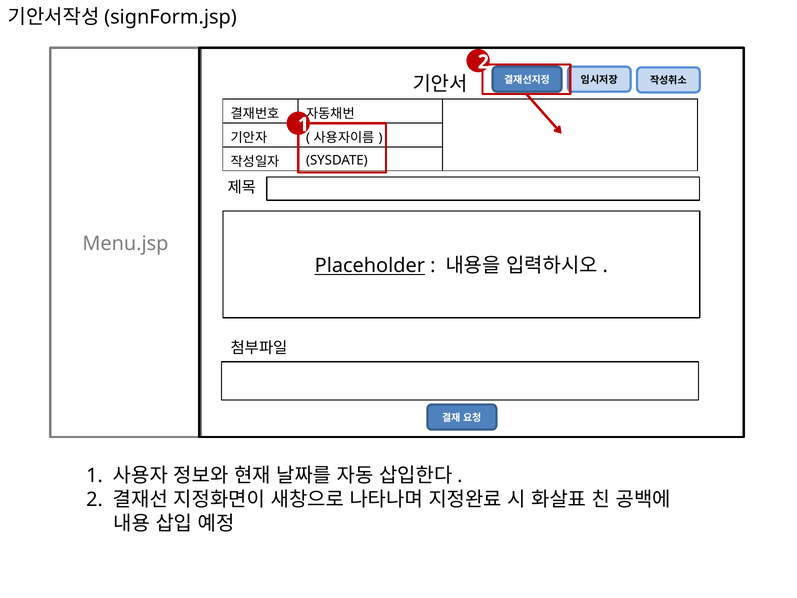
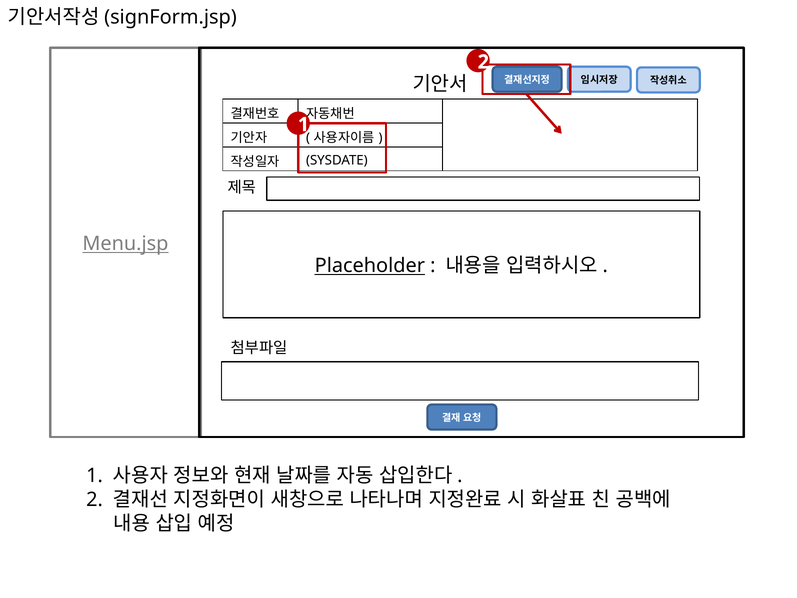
Menu.jsp underline: none -> present (125, 244)
